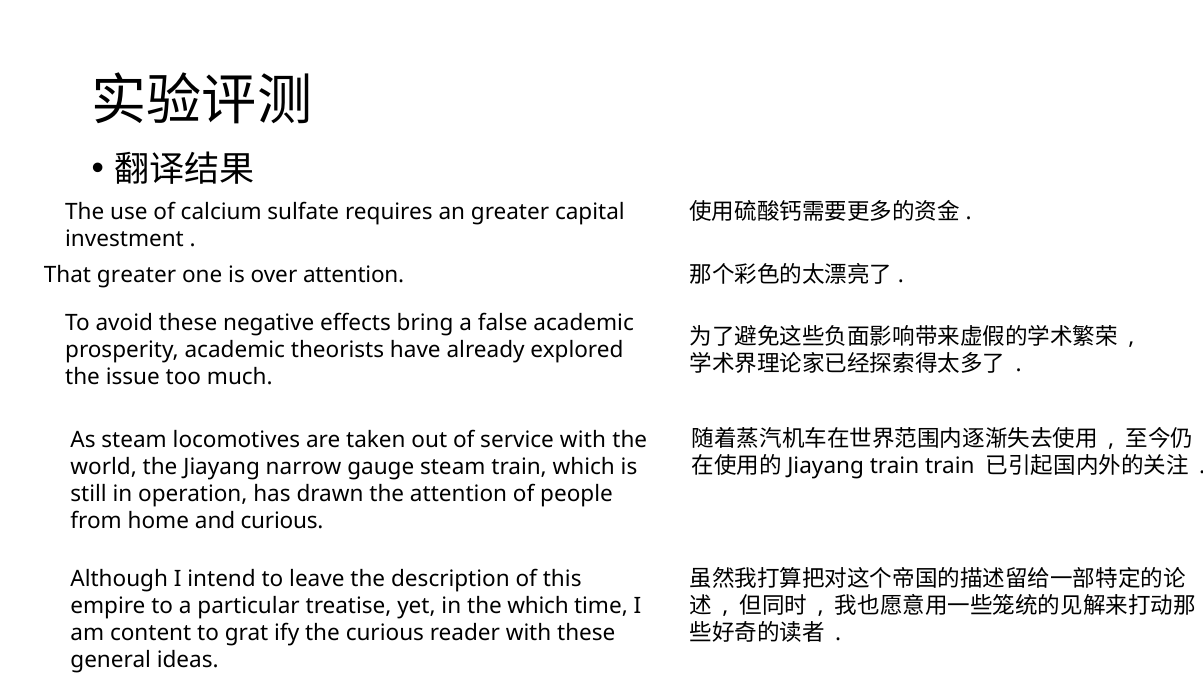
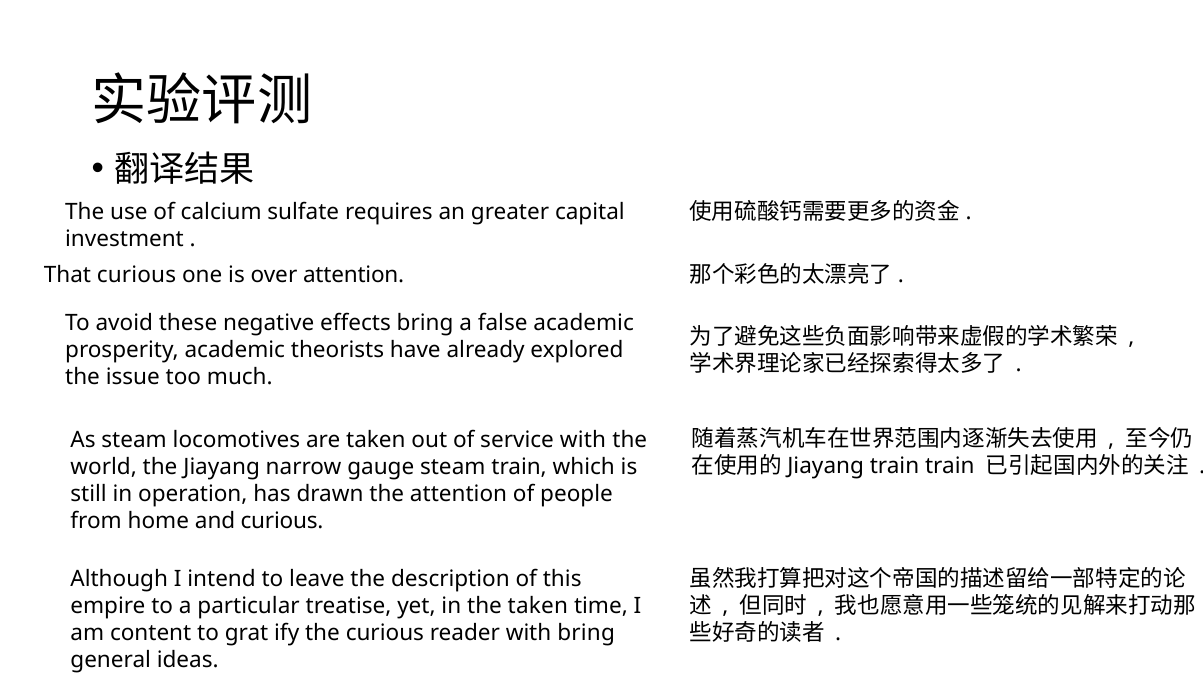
That greater: greater -> curious (136, 274)
the which: which -> taken (538, 605)
with these: these -> bring (586, 632)
